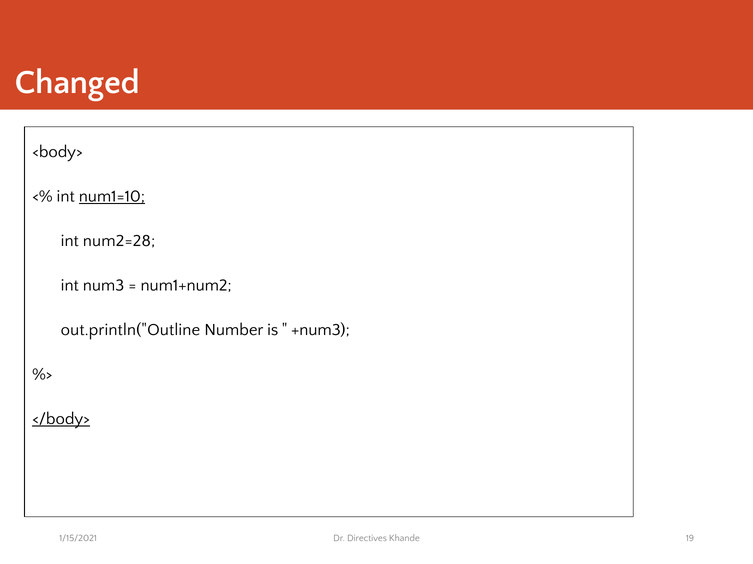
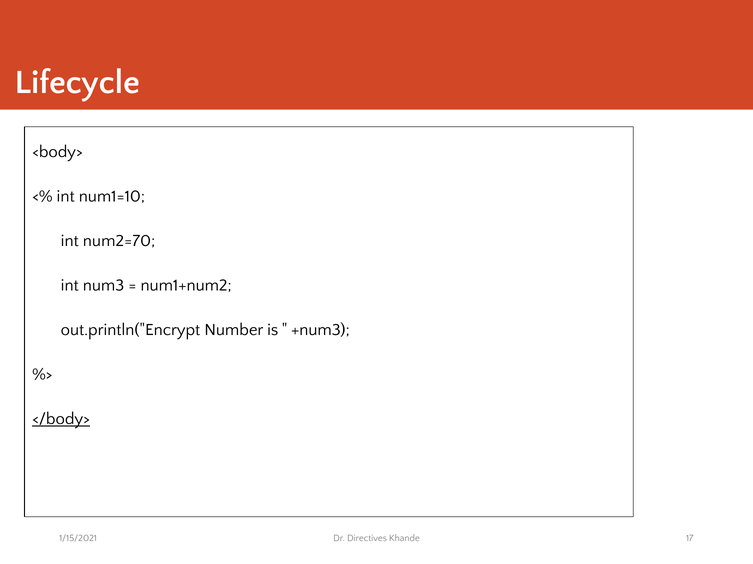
Changed: Changed -> Lifecycle (77, 82)
num1=10 underline: present -> none (112, 197)
num2=28: num2=28 -> num2=70 (119, 241)
out.println("Outline: out.println("Outline -> out.println("Encrypt (131, 330)
19: 19 -> 17 (690, 539)
